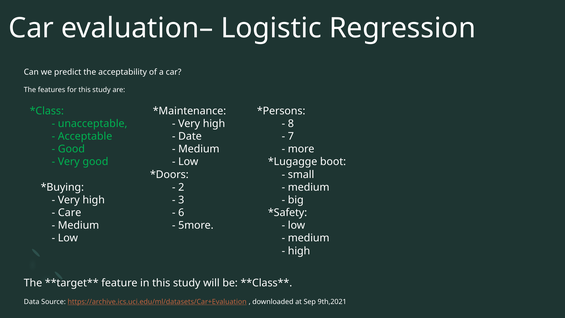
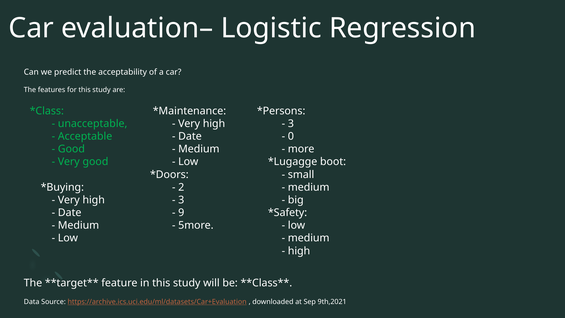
8: 8 -> 3 (291, 124)
7: 7 -> 0 (291, 136)
Care: Care -> Date (70, 213)
6: 6 -> 9 (181, 213)
